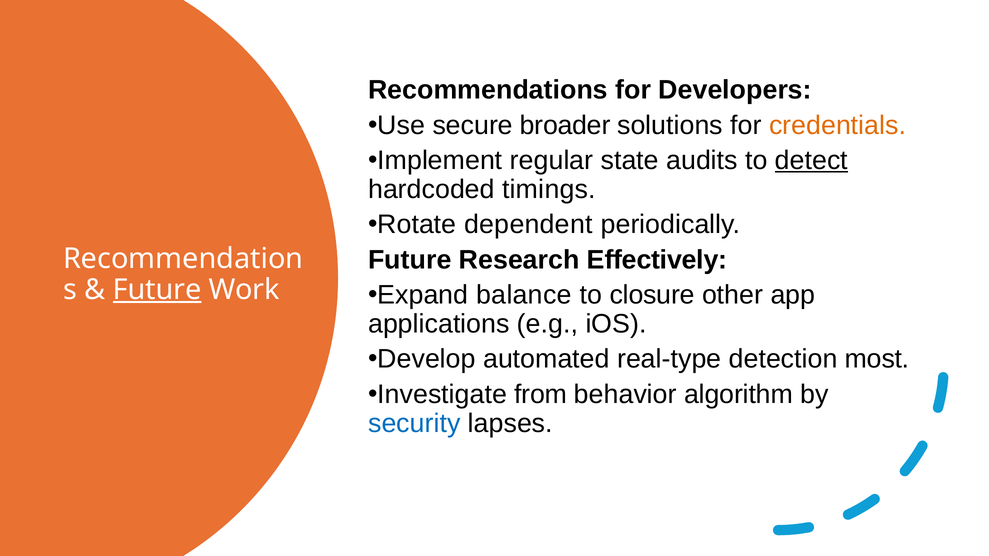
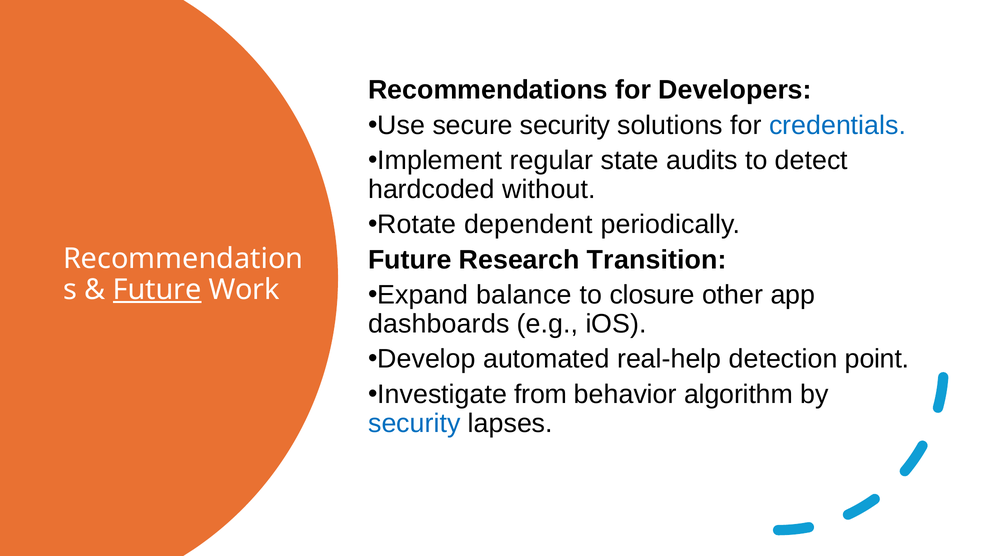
secure broader: broader -> security (565, 125)
credentials colour: orange -> blue (838, 125)
detect underline: present -> none (811, 161)
timings: timings -> without (549, 190)
Effectively: Effectively -> Transition (657, 260)
applications: applications -> dashboards (439, 324)
real-type: real-type -> real-help (669, 359)
most: most -> point (877, 359)
